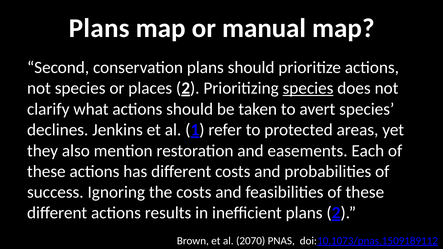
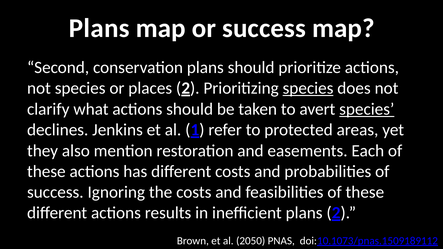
or manual: manual -> success (264, 28)
species underline: none -> present (367, 109)
2070: 2070 -> 2050 (251, 241)
